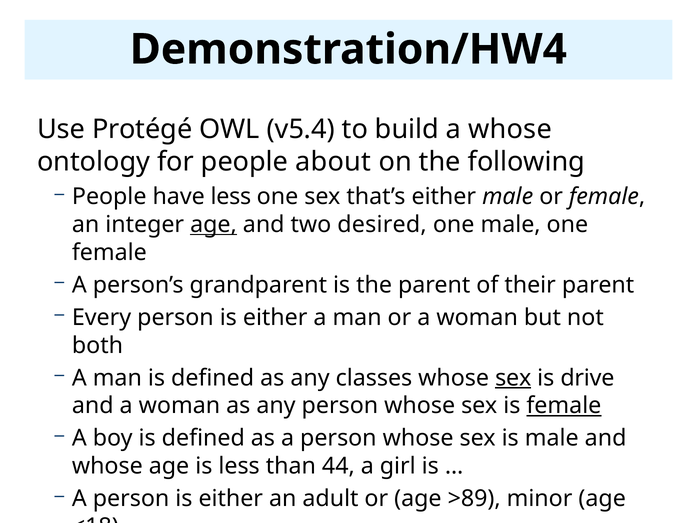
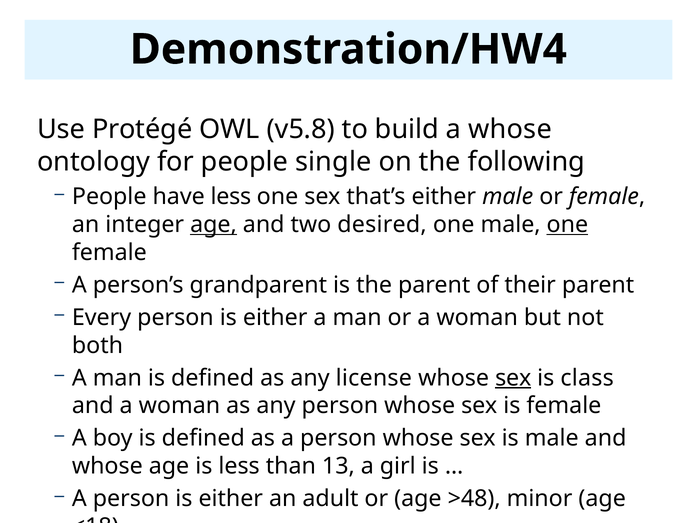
v5.4: v5.4 -> v5.8 (301, 129)
about: about -> single (333, 162)
one underline: none -> present (567, 224)
classes: classes -> license (374, 378)
drive: drive -> class (587, 378)
female underline: present -> none (564, 406)
44: 44 -> 13 (338, 466)
>89: >89 -> >48 (474, 498)
